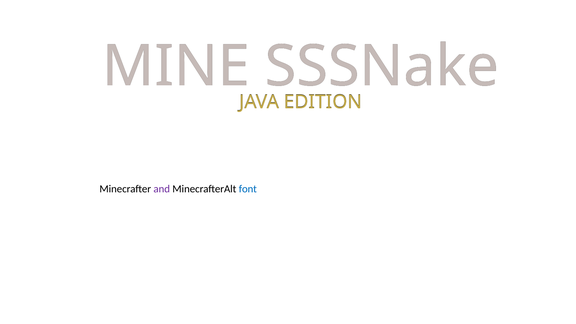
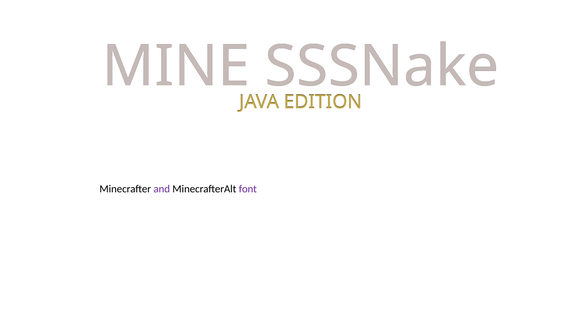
font colour: blue -> purple (248, 189)
